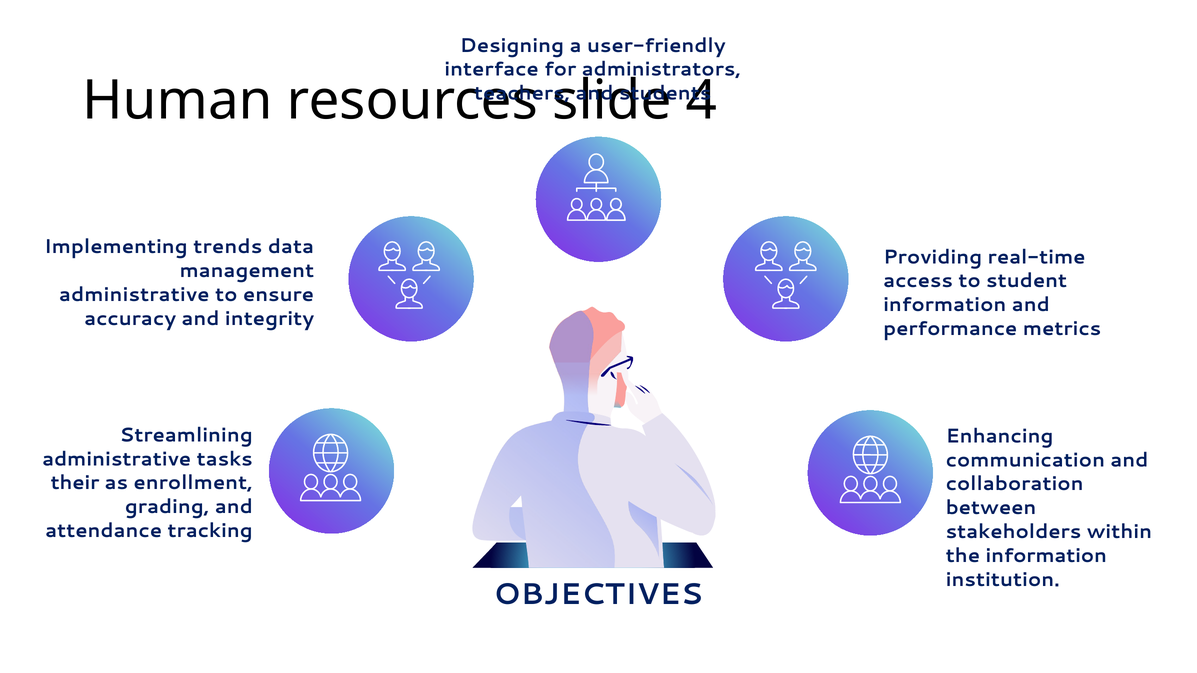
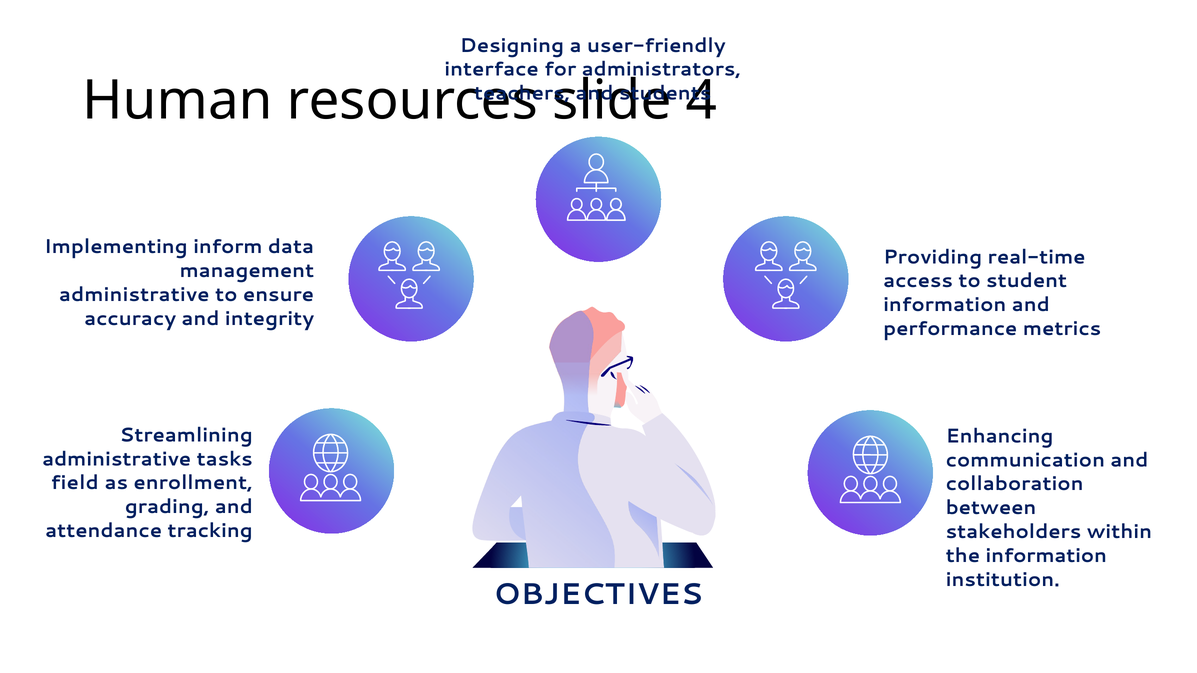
trends: trends -> inform (228, 247)
their: their -> field (75, 483)
